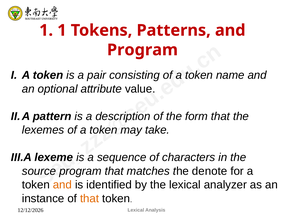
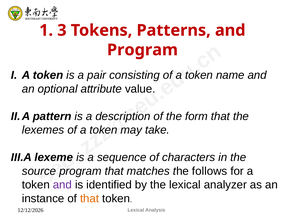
1 1: 1 -> 3 (62, 30)
denote: denote -> follows (210, 171)
and colour: orange -> purple (62, 185)
